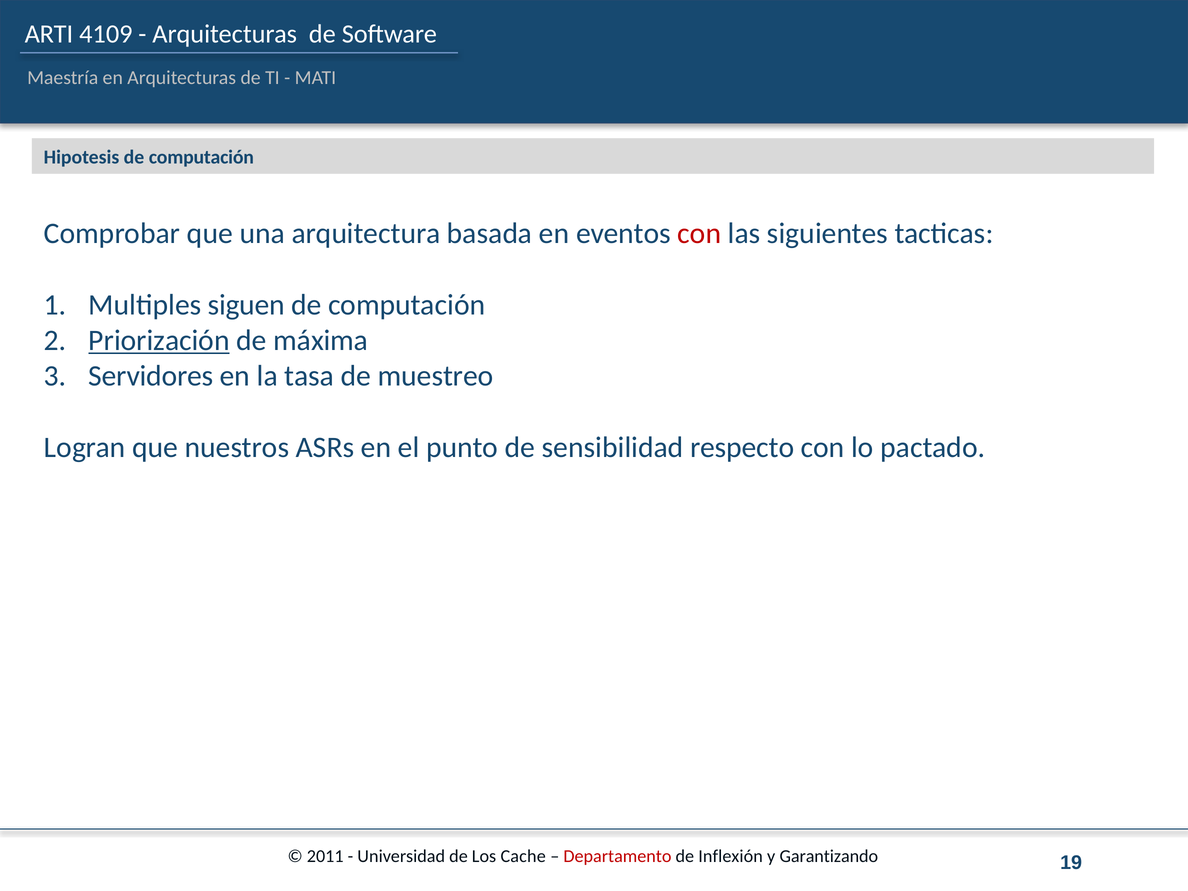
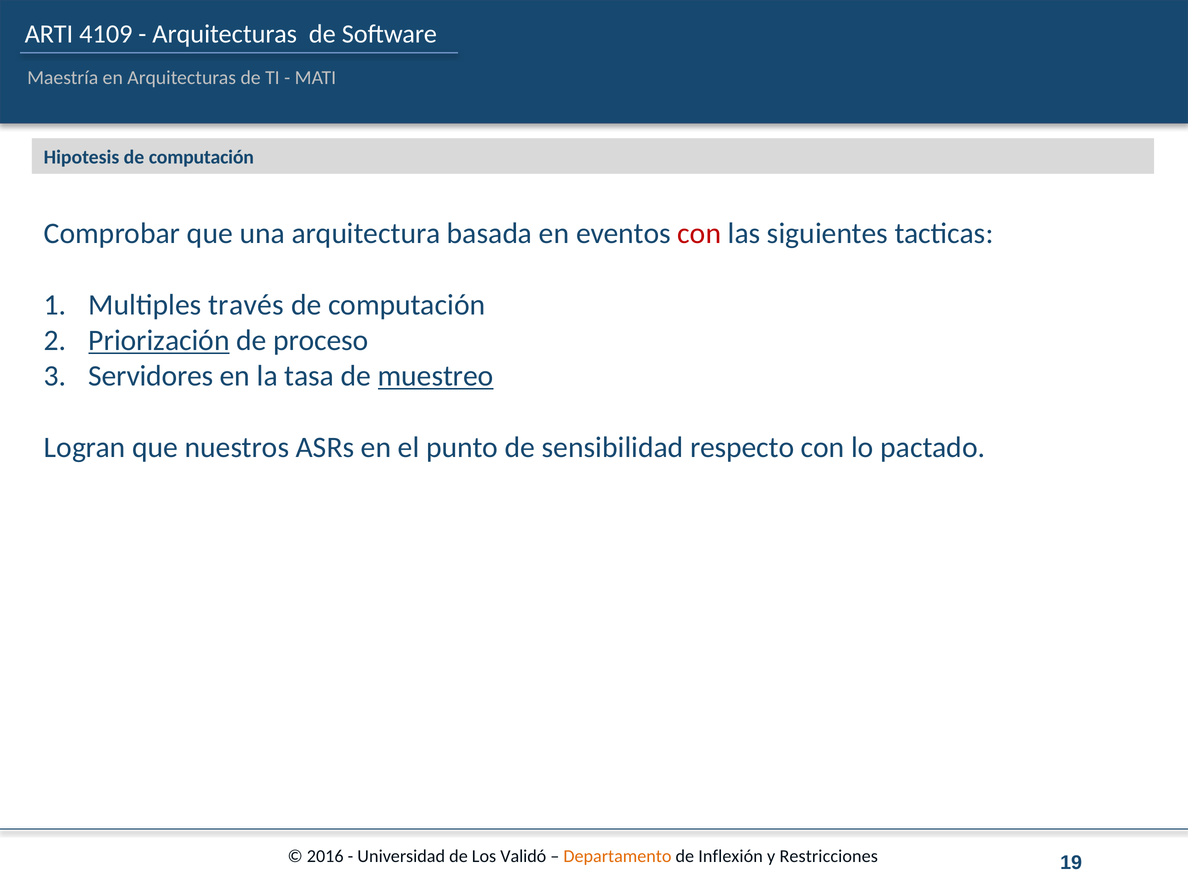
siguen: siguen -> través (246, 305)
máxima: máxima -> proceso (321, 340)
muestreo underline: none -> present (436, 376)
2011: 2011 -> 2016 (325, 856)
Cache: Cache -> Validó (523, 856)
Departamento colour: red -> orange (617, 856)
Garantizando: Garantizando -> Restricciones (829, 856)
